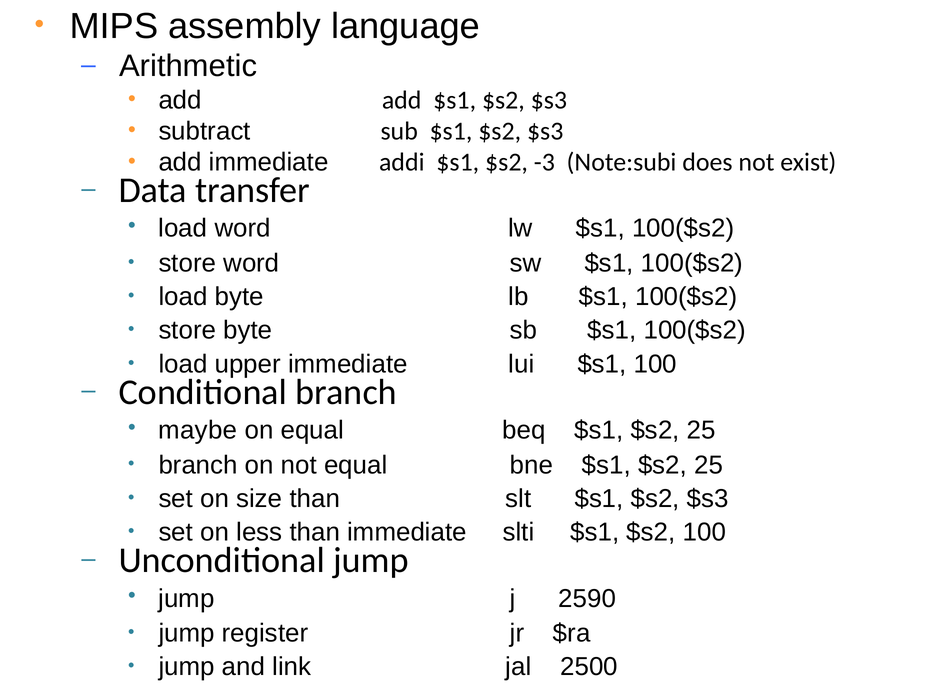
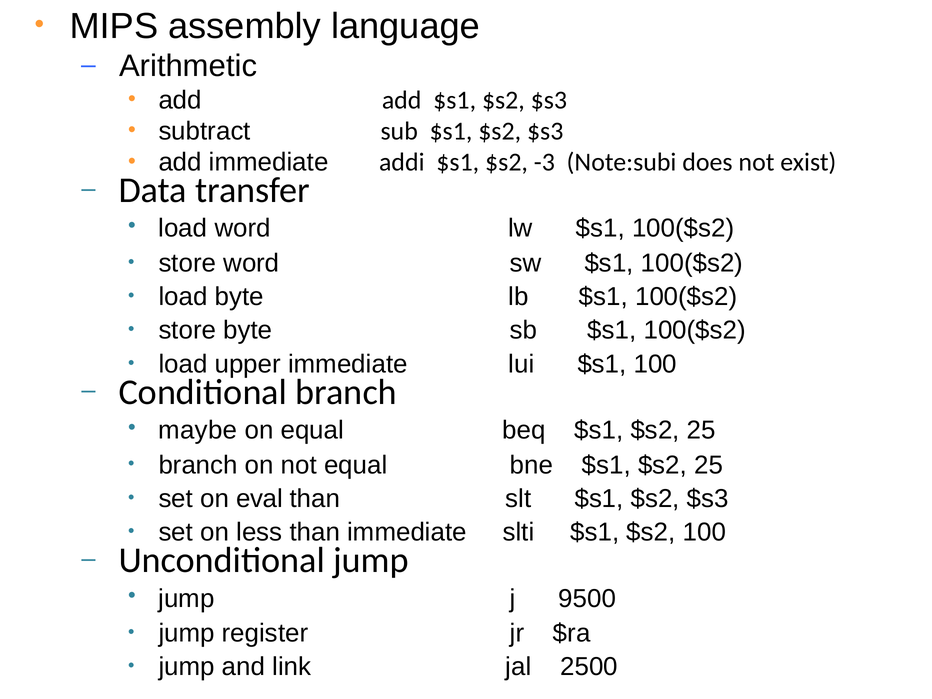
size: size -> eval (259, 499)
2590: 2590 -> 9500 (587, 599)
